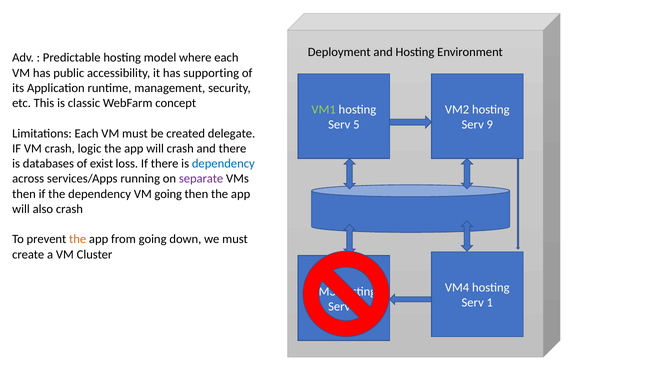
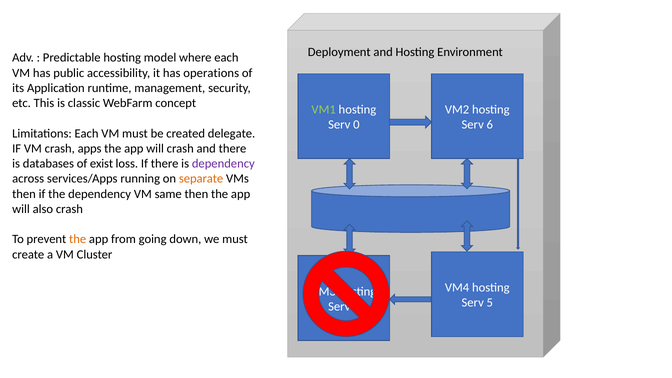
supporting: supporting -> operations (211, 73)
5: 5 -> 0 (356, 125)
9: 9 -> 6 (490, 125)
logic: logic -> apps (90, 149)
dependency colour: blue -> purple (223, 164)
separate colour: purple -> orange (201, 179)
VM going: going -> same (168, 194)
1: 1 -> 5 (490, 303)
